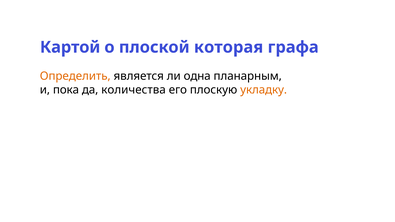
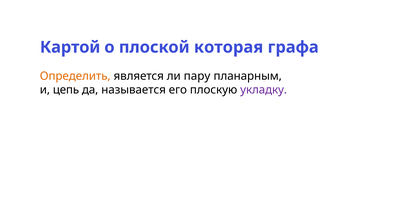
одна: одна -> пару (197, 76)
пока: пока -> цепь (66, 90)
количества: количества -> называется (134, 90)
укладку colour: orange -> purple (264, 90)
